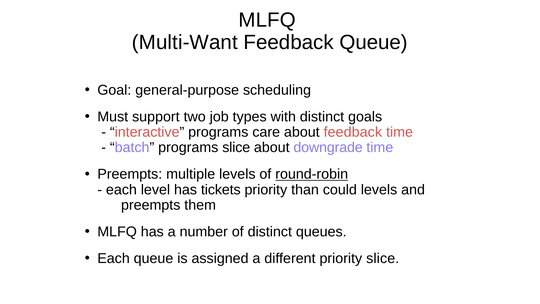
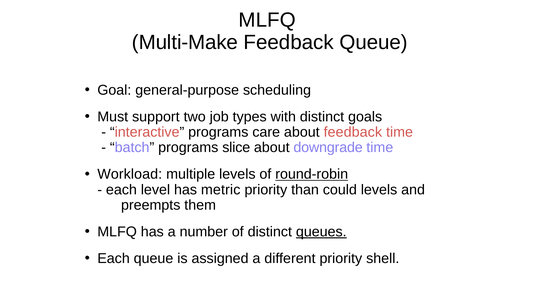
Multi-Want: Multi-Want -> Multi-Make (185, 42)
Preempts: Preempts -> Workload (130, 174)
tickets: tickets -> metric (221, 189)
queues underline: none -> present (321, 232)
priority slice: slice -> shell (383, 258)
